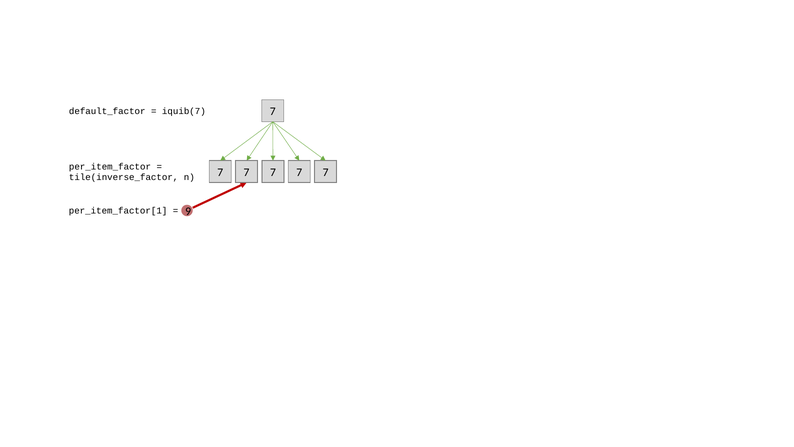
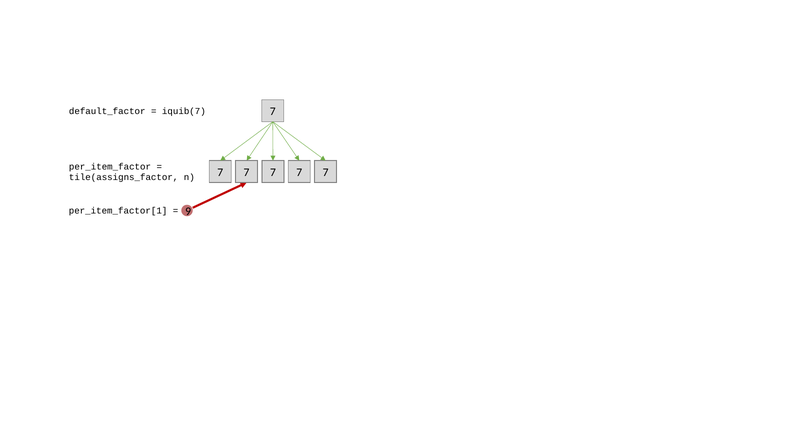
tile(inverse_factor: tile(inverse_factor -> tile(assigns_factor (124, 177)
